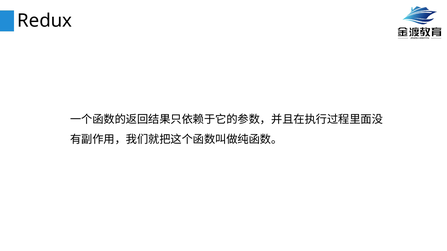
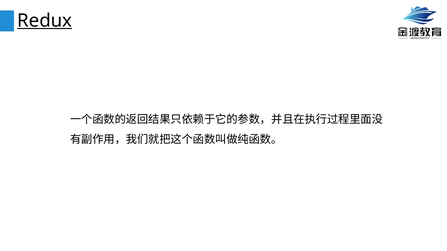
Redux underline: none -> present (45, 21)
